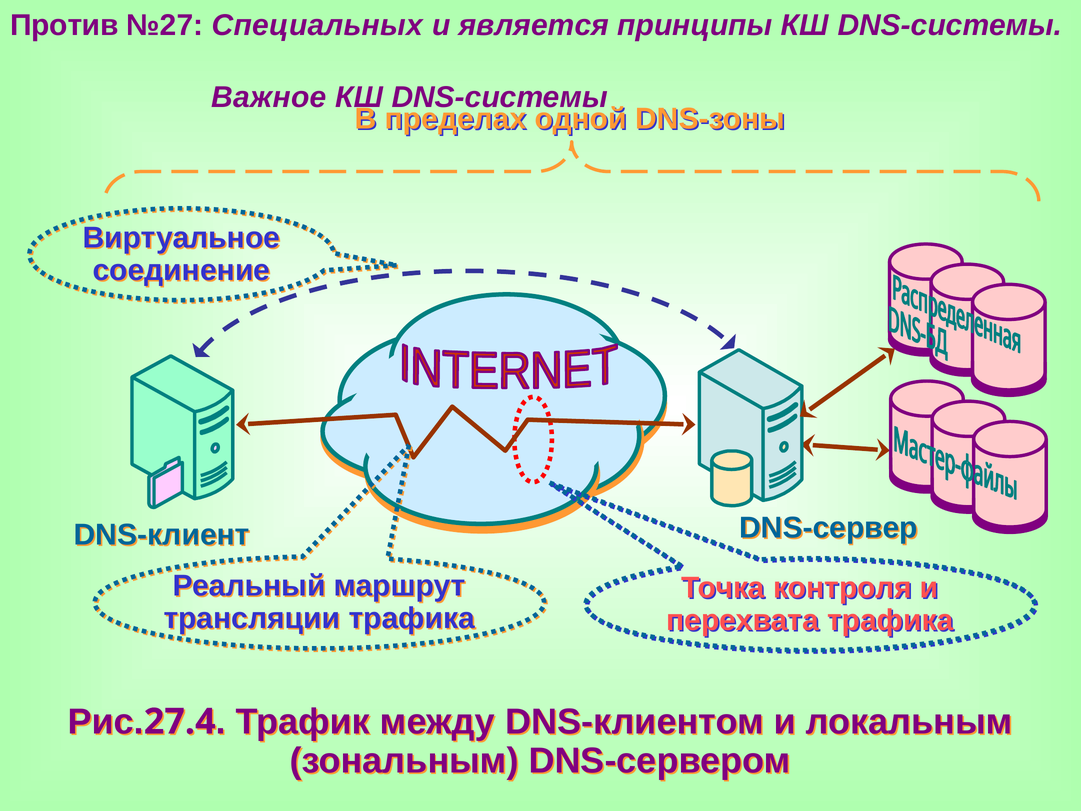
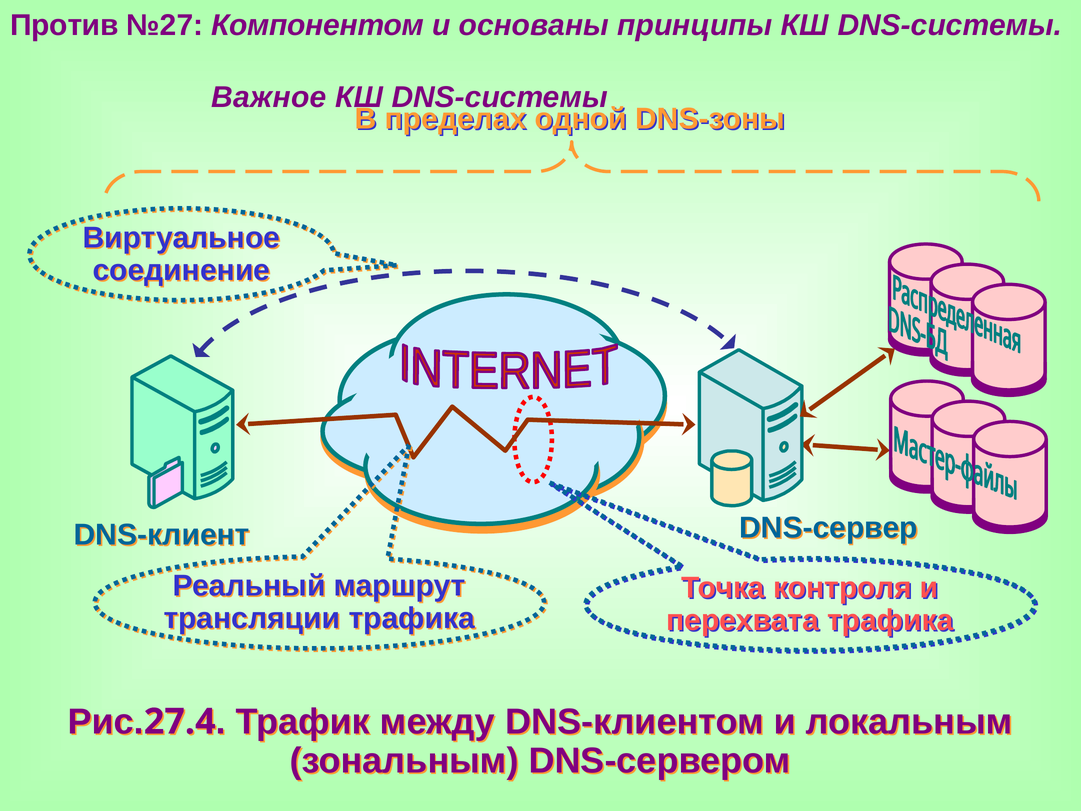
Специальных: Специальных -> Компонентом (318, 25)
является: является -> основаны (534, 25)
